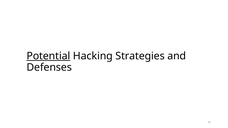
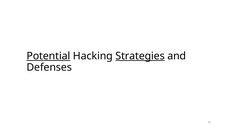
Strategies underline: none -> present (140, 56)
